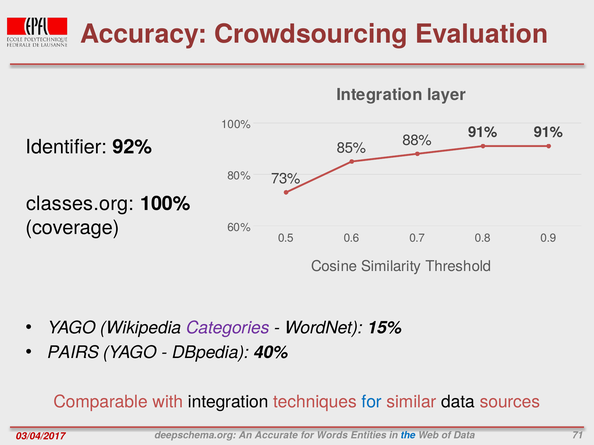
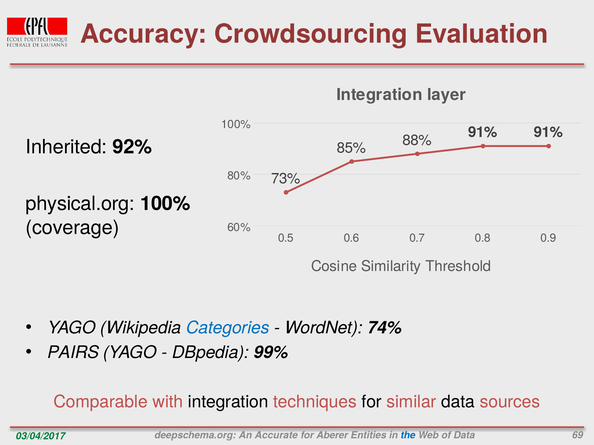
Identifier: Identifier -> Inherited (66, 147)
classes.org: classes.org -> physical.org (80, 204)
Categories colour: purple -> blue (228, 328)
15%: 15% -> 74% (385, 328)
40%: 40% -> 99% (271, 353)
for colour: blue -> black (372, 402)
Words: Words -> Aberer (332, 436)
71: 71 -> 69 (578, 436)
03/04/2017 colour: red -> green (41, 437)
